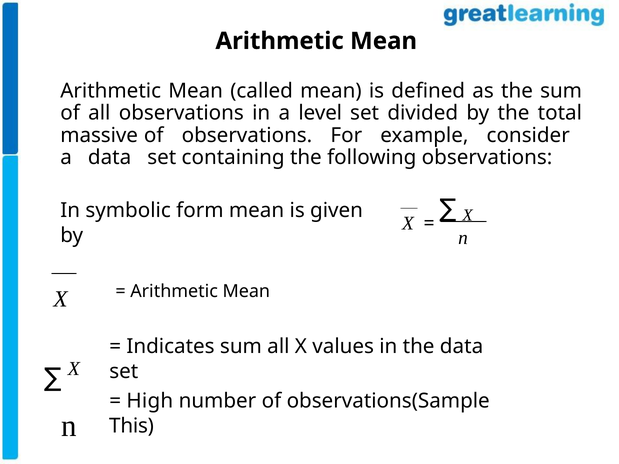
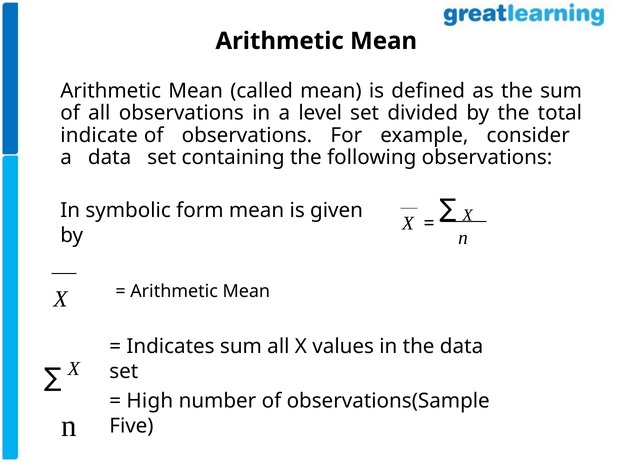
massive: massive -> indicate (99, 135)
This: This -> Five (131, 426)
